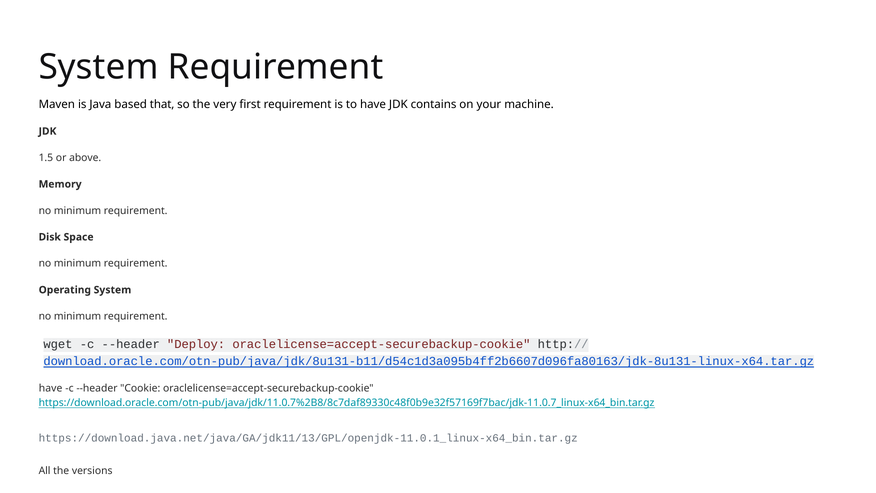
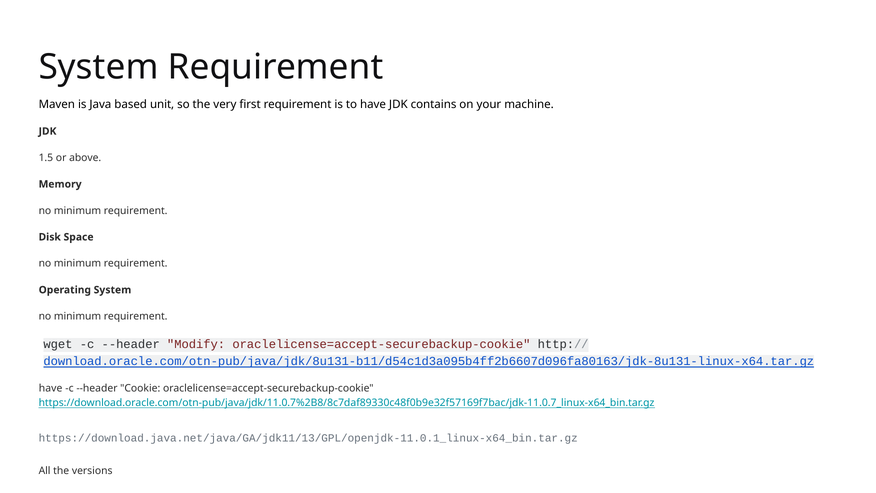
that: that -> unit (162, 104)
Deploy: Deploy -> Modify (196, 344)
